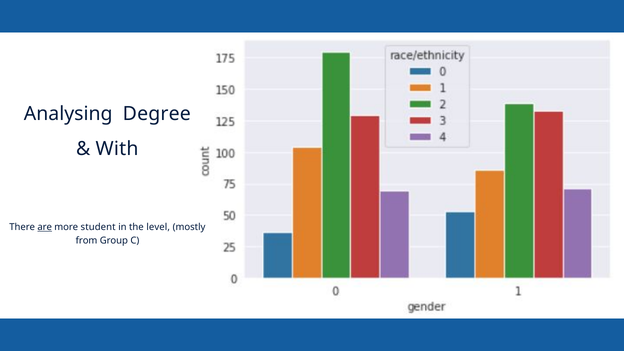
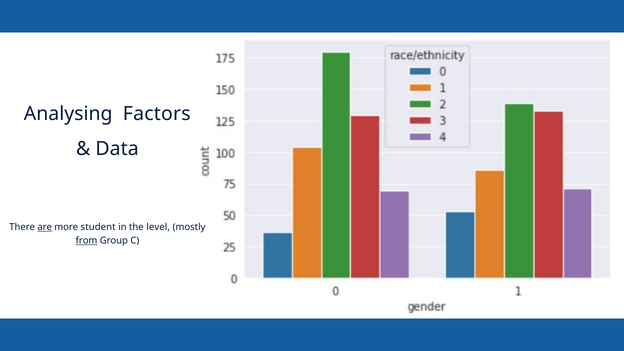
Degree: Degree -> Factors (157, 114)
With: With -> Data (117, 149)
from underline: none -> present (87, 241)
